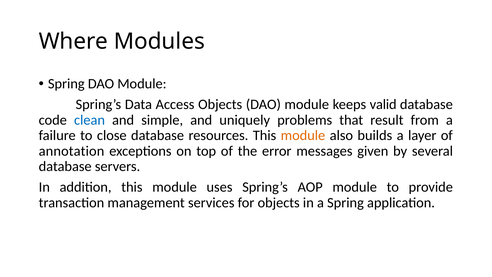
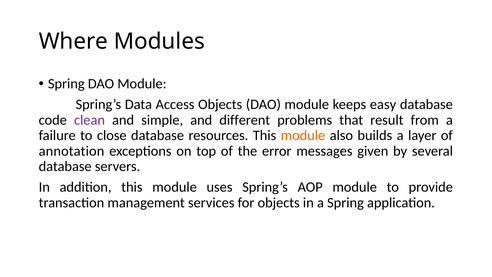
valid: valid -> easy (383, 104)
clean colour: blue -> purple (90, 120)
uniquely: uniquely -> different (245, 120)
